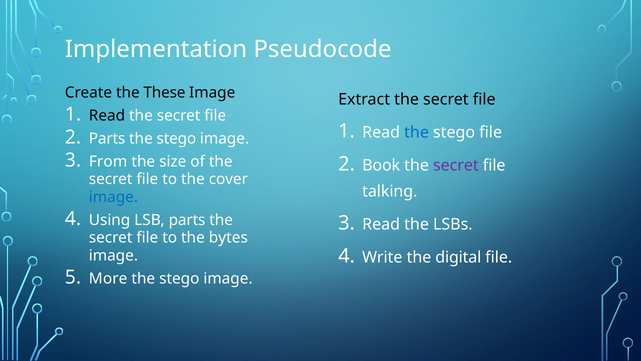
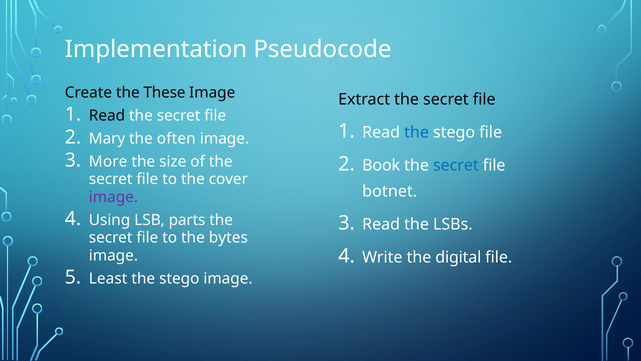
Parts: Parts -> Mary (107, 139)
stego: stego -> often (176, 139)
From: From -> More (108, 162)
secret colour: purple -> blue (456, 165)
talking: talking -> botnet (390, 191)
image colour: blue -> purple (113, 197)
More: More -> Least (108, 278)
